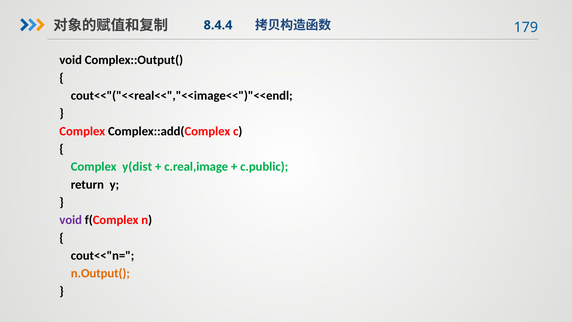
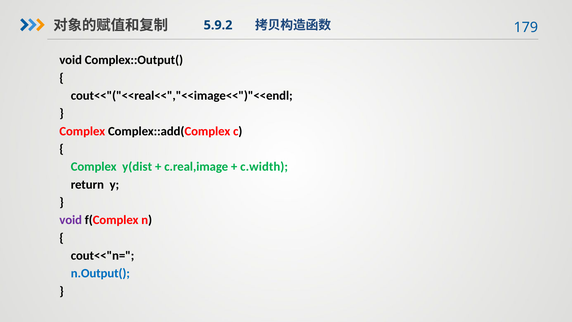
8.4.4: 8.4.4 -> 5.9.2 (218, 25)
c.public: c.public -> c.width (264, 167)
n.Output( colour: orange -> blue (100, 273)
